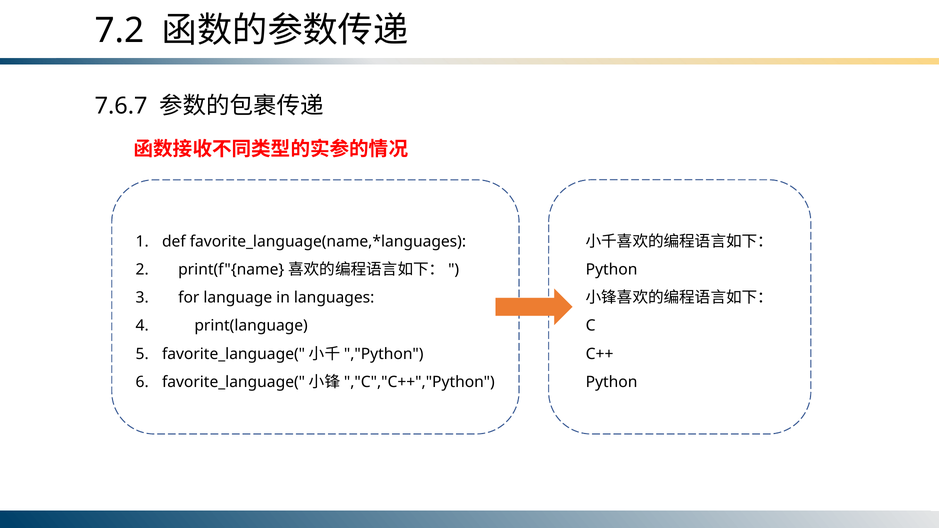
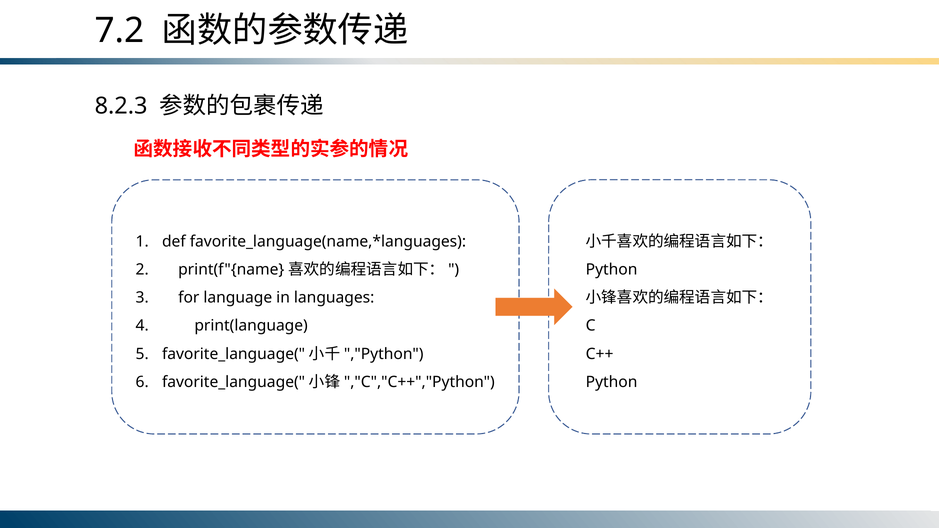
7.6.7: 7.6.7 -> 8.2.3 (121, 106)
